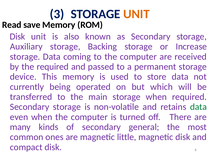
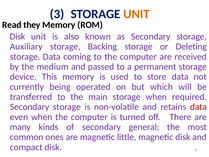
save: save -> they (32, 25)
Increase: Increase -> Deleting (191, 46)
the required: required -> medium (53, 67)
data colour: green -> red (198, 107)
